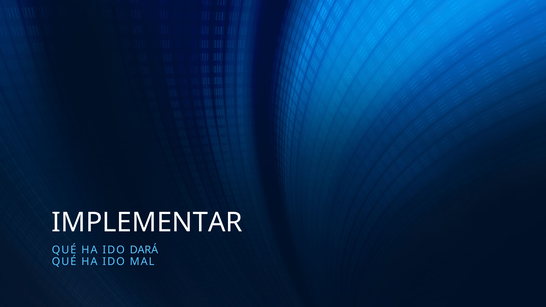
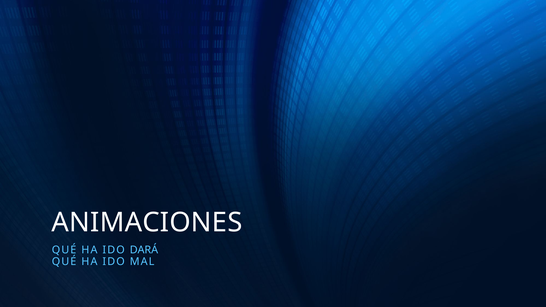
IMPLEMENTAR: IMPLEMENTAR -> ANIMACIONES (147, 223)
